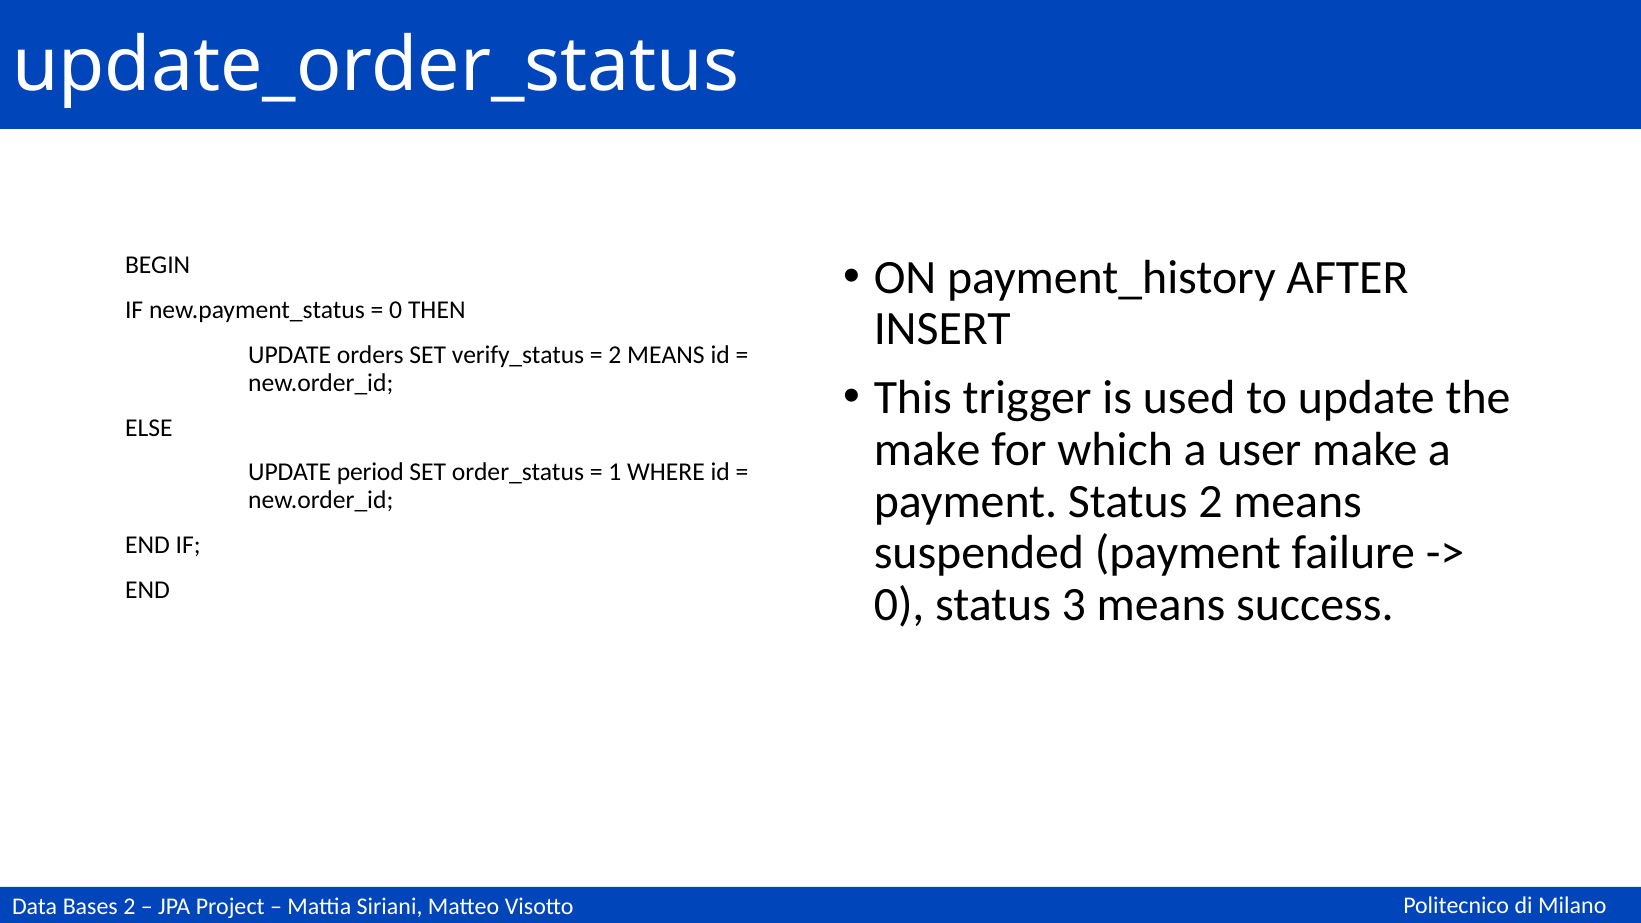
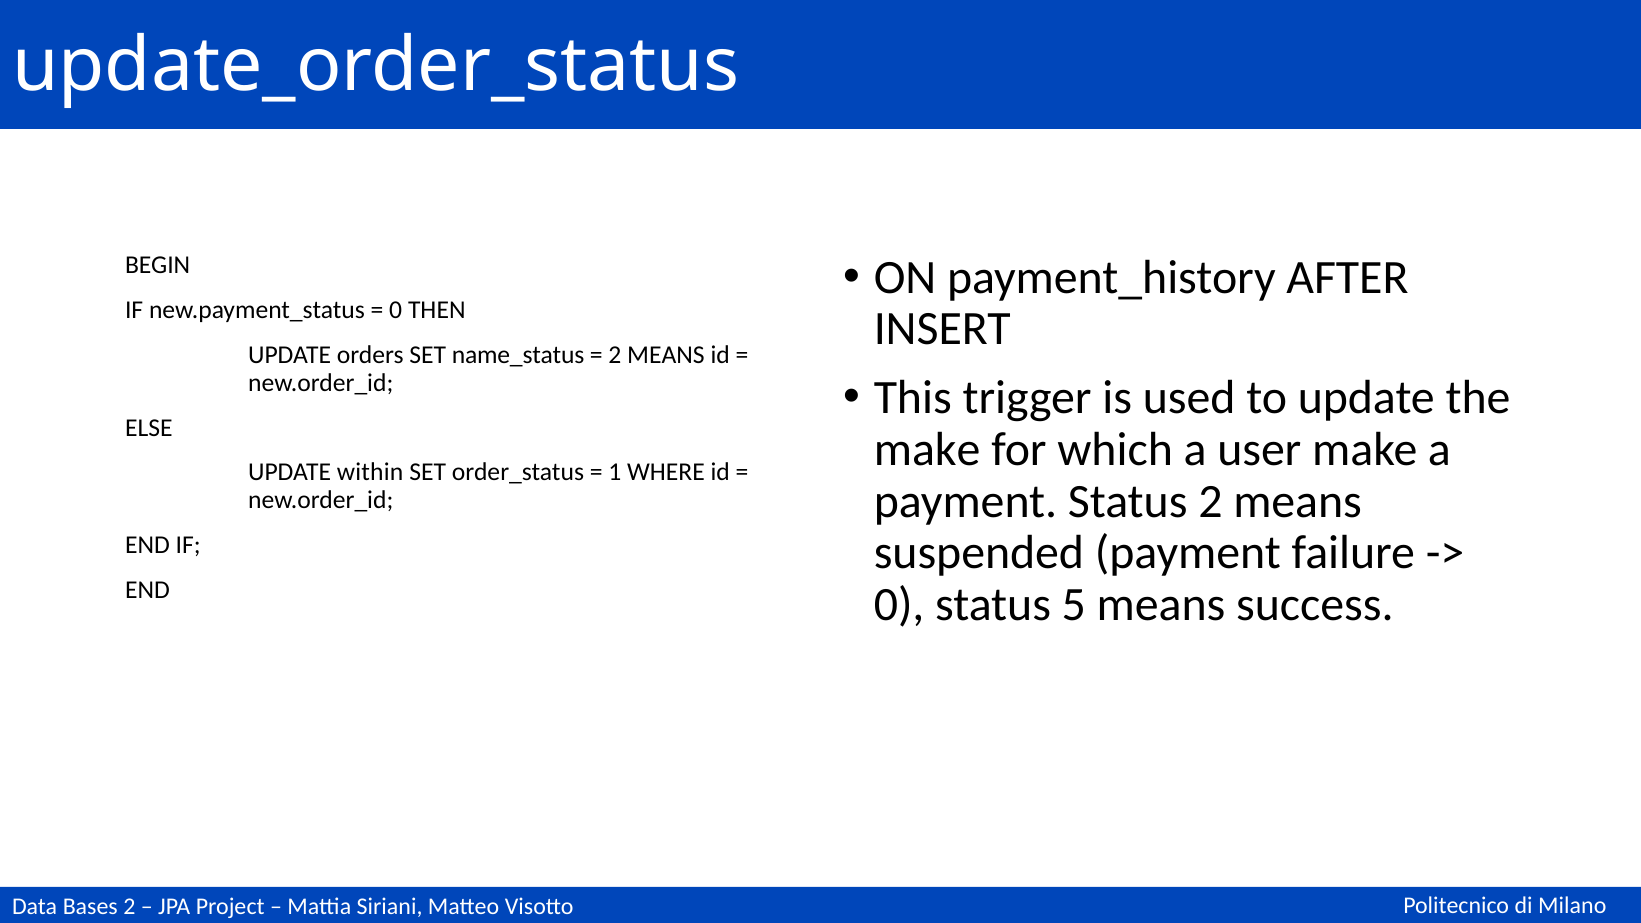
verify_status: verify_status -> name_status (518, 355)
period: period -> within (370, 473)
3: 3 -> 5 (1074, 605)
